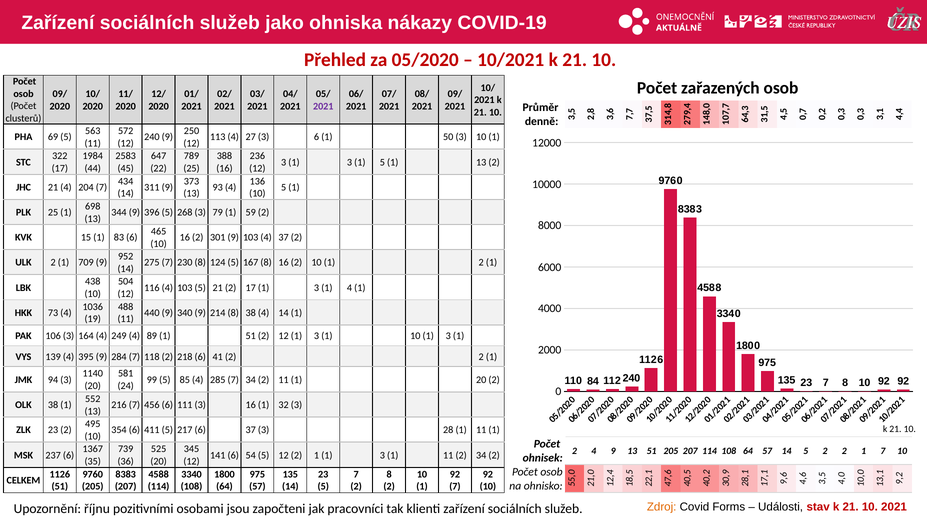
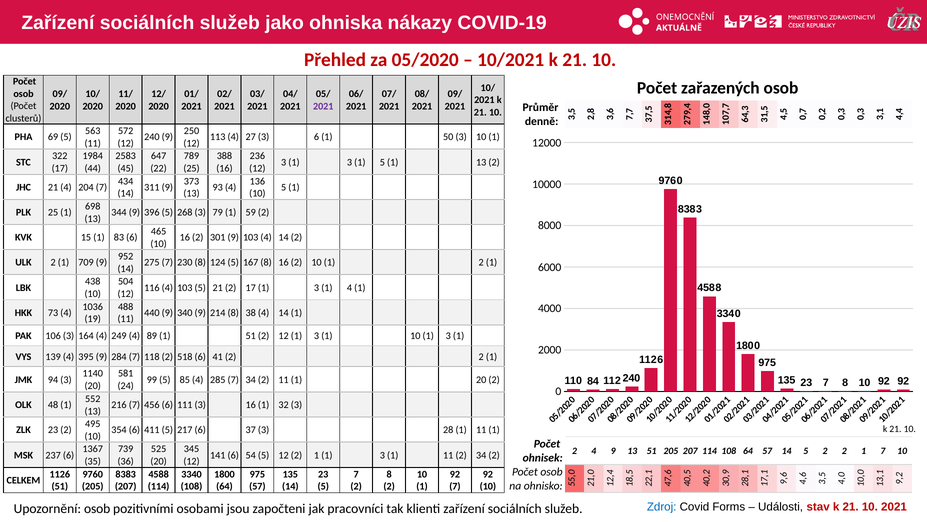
103 4 37: 37 -> 14 (284, 237)
218: 218 -> 518 (185, 356)
OLK 38: 38 -> 48 (53, 405)
Zdroj colour: orange -> blue (662, 507)
Upozornění říjnu: říjnu -> osob (97, 508)
